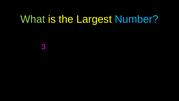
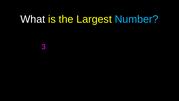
What colour: light green -> white (33, 19)
